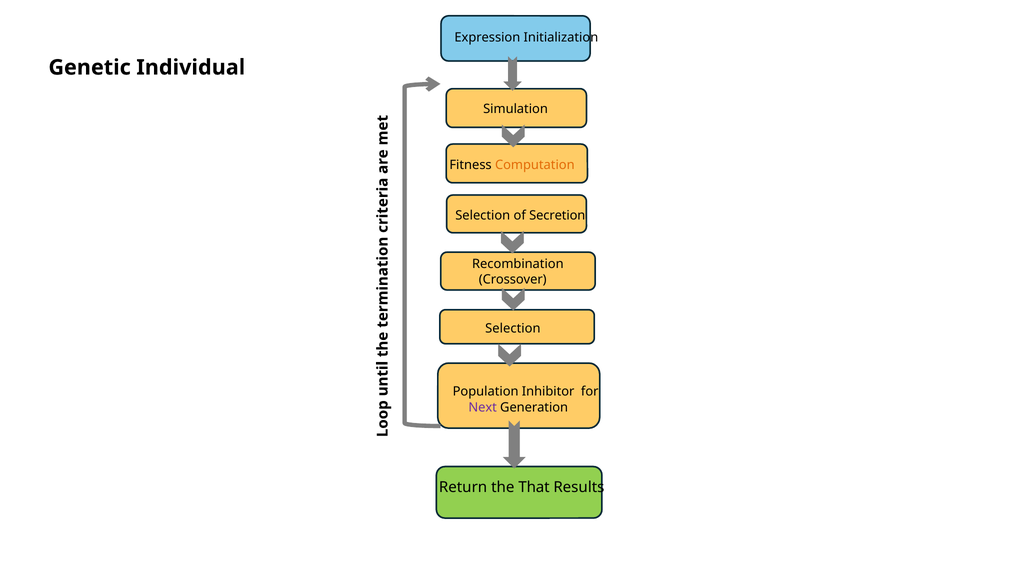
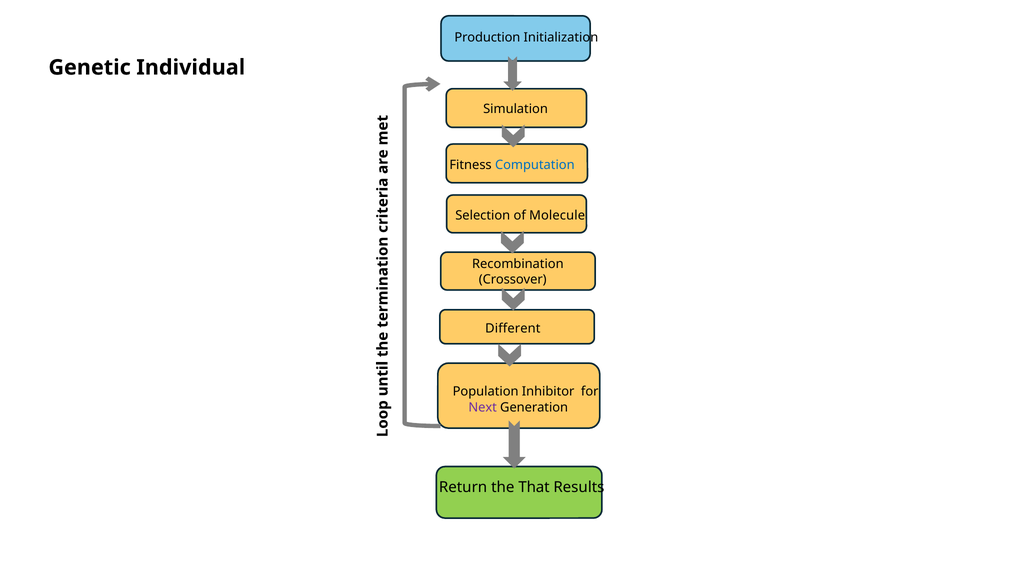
Expression: Expression -> Production (487, 37)
Computation colour: orange -> blue (535, 165)
Secretion: Secretion -> Molecule (557, 215)
Selection: Selection -> Different (513, 328)
